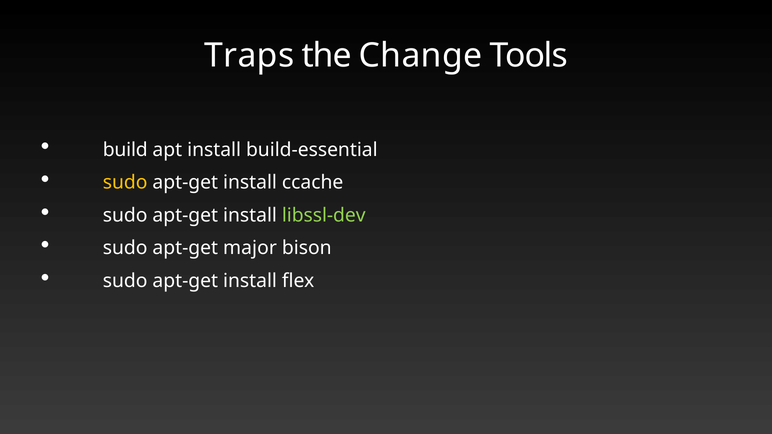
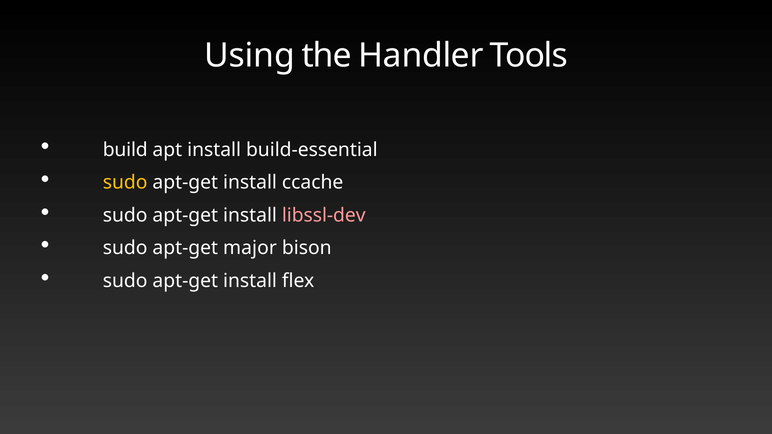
Traps: Traps -> Using (249, 56)
Change: Change -> Handler (421, 56)
libssl-dev colour: light green -> pink (324, 215)
